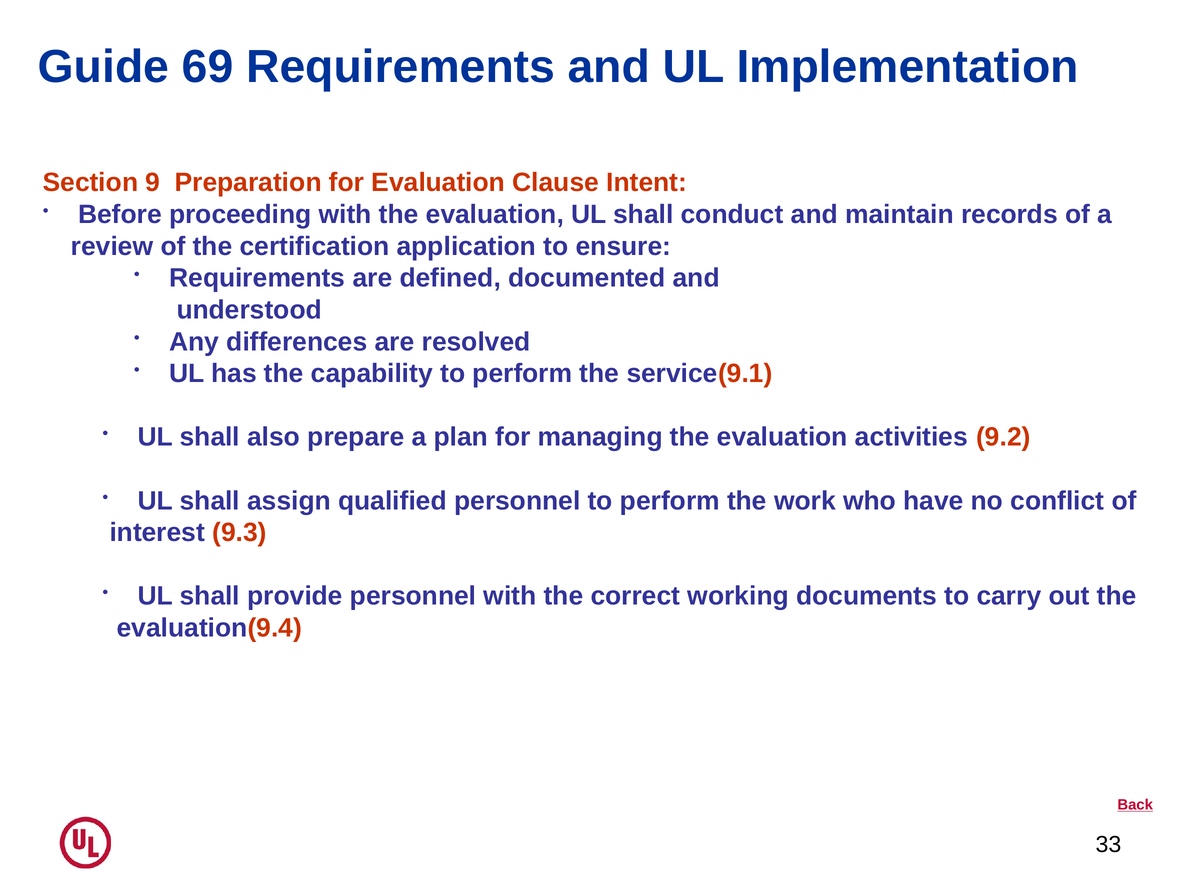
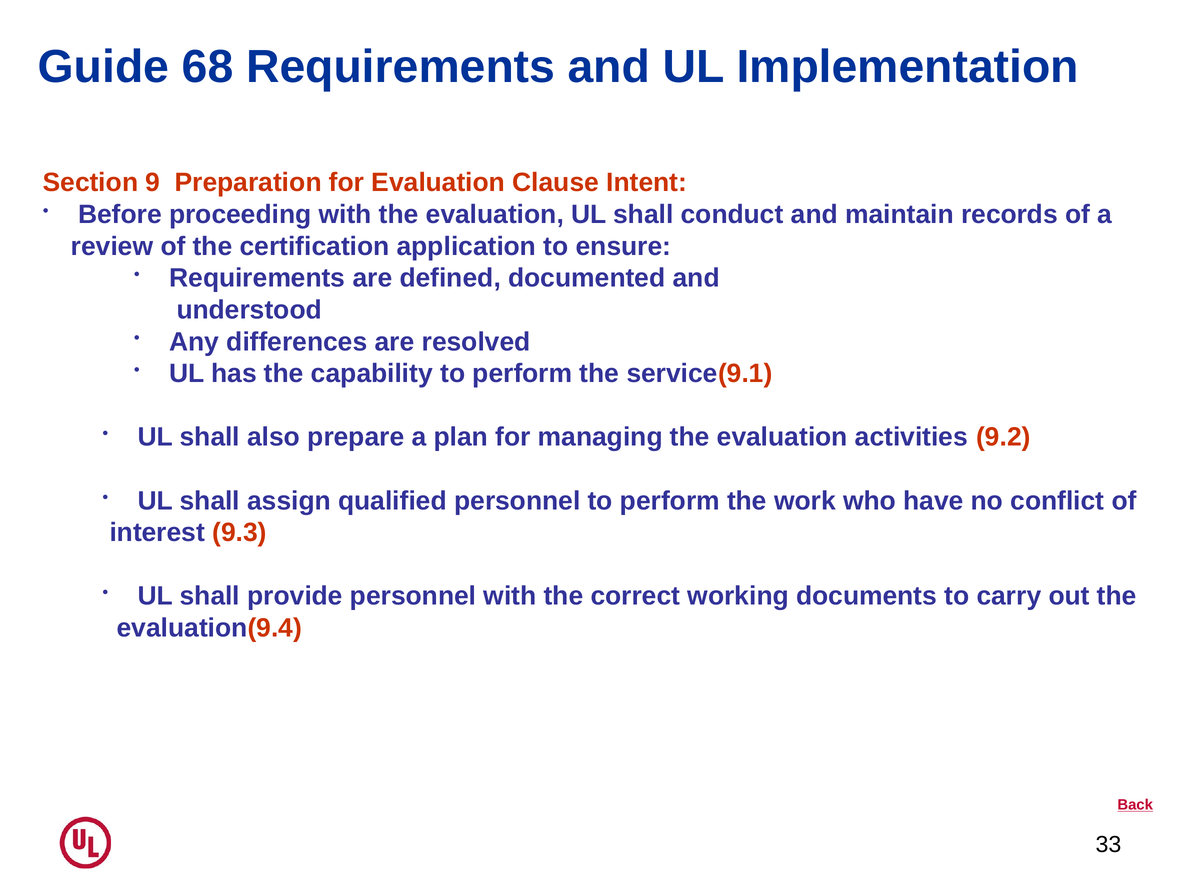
69: 69 -> 68 (208, 67)
